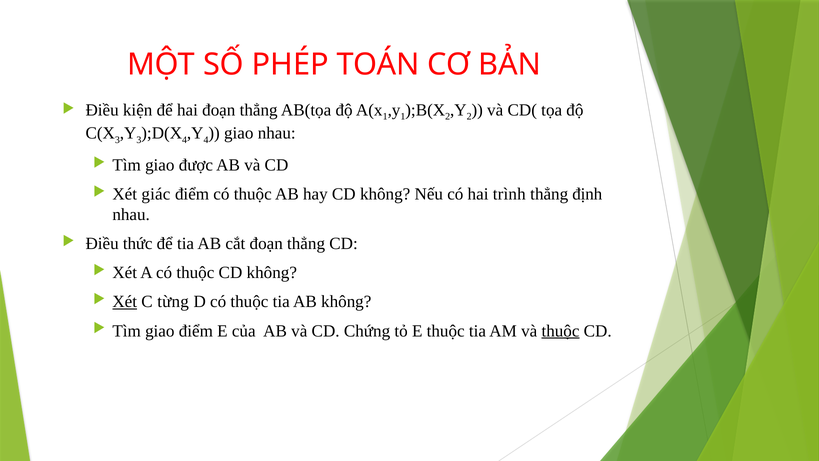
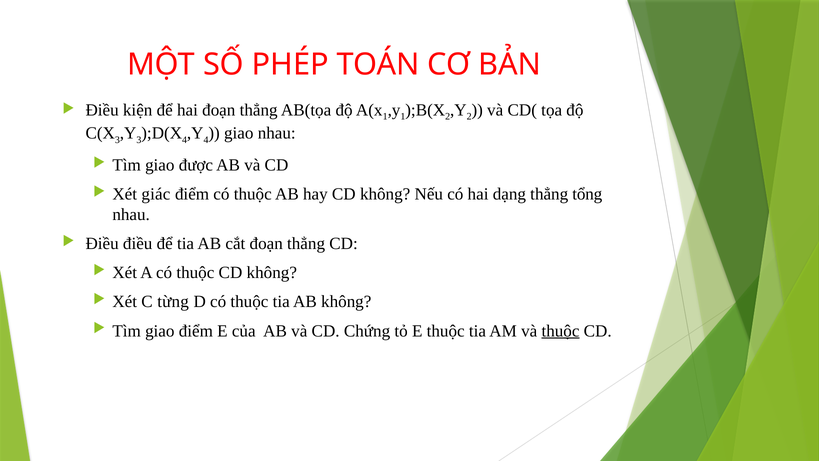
trình: trình -> dạng (509, 194)
định: định -> tổng (587, 194)
Điều thức: thức -> điều (138, 244)
Xét underline: present -> none (125, 302)
